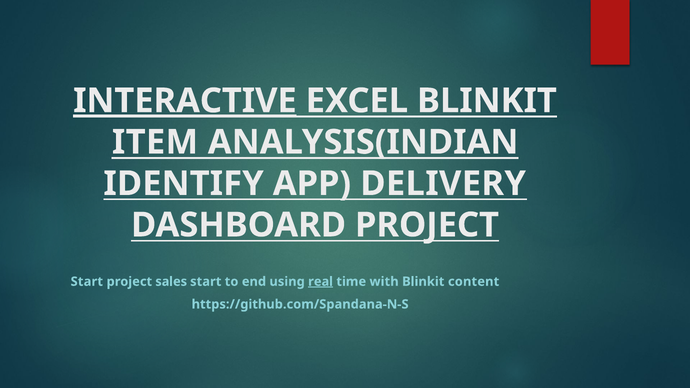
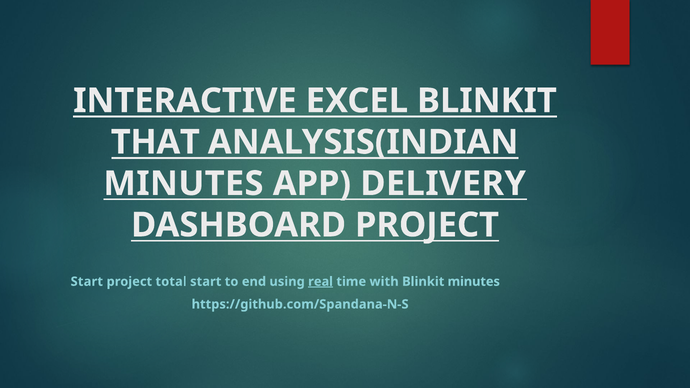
INTERACTIVE underline: present -> none (185, 101)
ITEM: ITEM -> THAT (155, 142)
IDENTIFY: IDENTIFY -> MINUTES (183, 184)
sales: sales -> total (171, 282)
Blinkit content: content -> minutes (474, 282)
